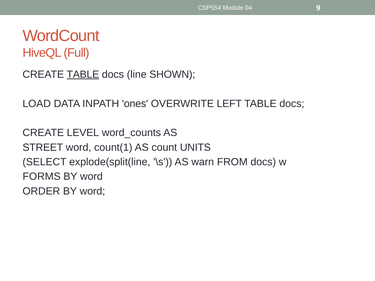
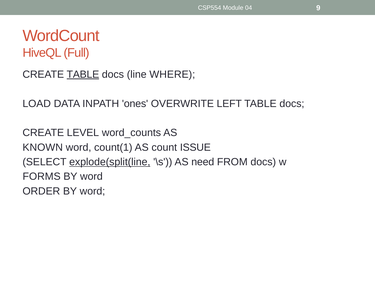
SHOWN: SHOWN -> WHERE (172, 74)
STREET: STREET -> KNOWN (43, 148)
UNITS: UNITS -> ISSUE (195, 148)
explode(split(line underline: none -> present (110, 162)
warn: warn -> need (203, 162)
